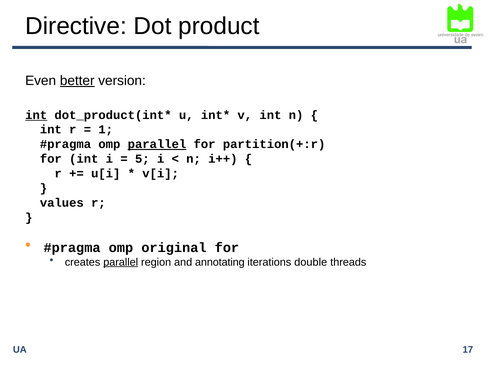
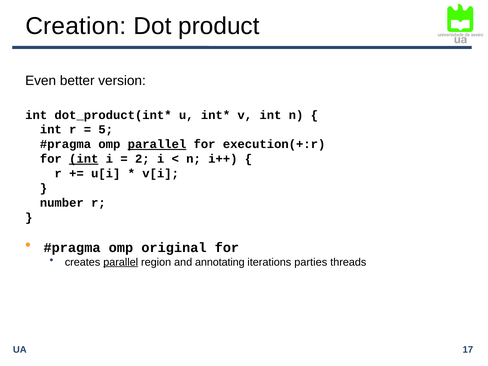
Directive: Directive -> Creation (76, 26)
better underline: present -> none (77, 81)
int underline: present -> none (36, 115)
1: 1 -> 5 (106, 130)
partition(+:r: partition(+:r -> execution(+:r (274, 144)
int underline: none -> present (84, 159)
5: 5 -> 2 (142, 159)
values: values -> number (62, 203)
double: double -> parties (311, 262)
